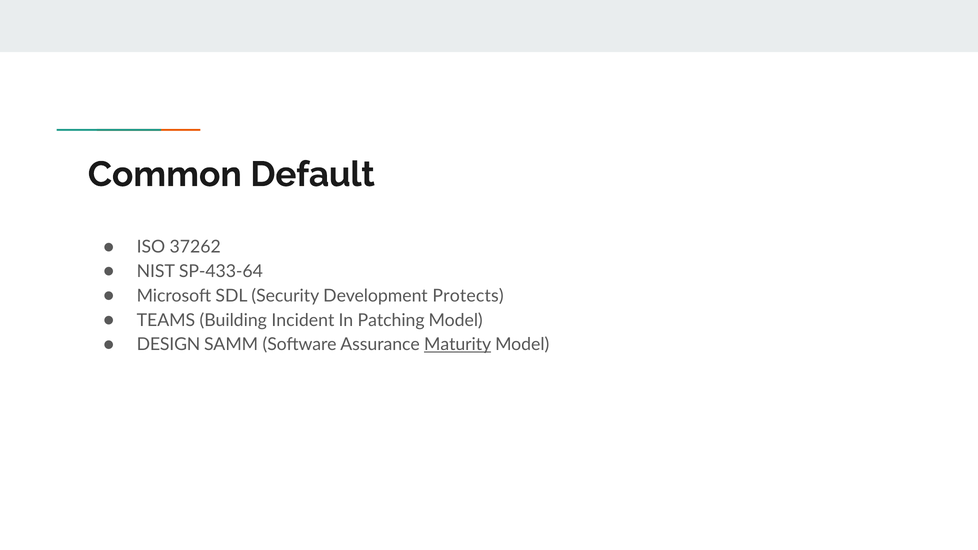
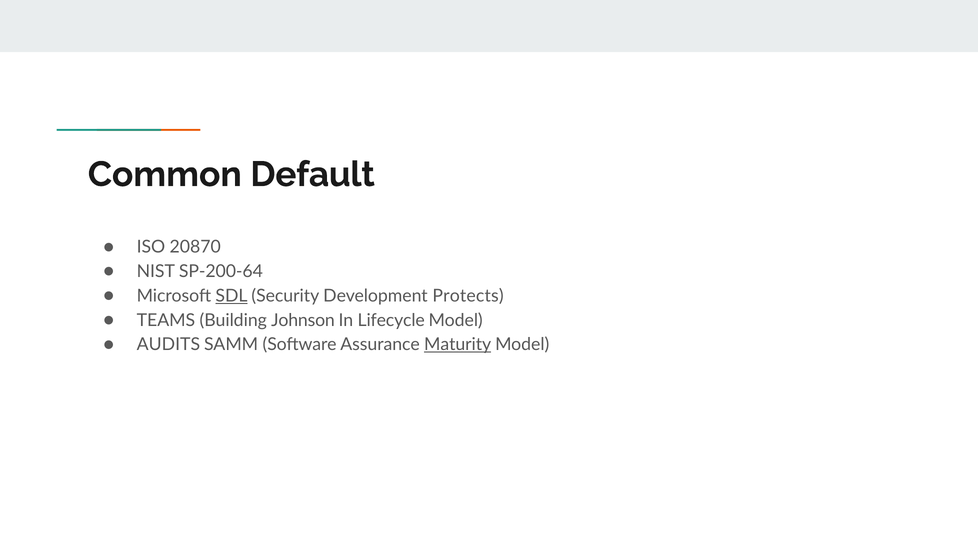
37262: 37262 -> 20870 (195, 247)
SP-433-64: SP-433-64 -> SP-200-64 (221, 272)
SDL underline: none -> present (232, 296)
Incident: Incident -> Johnson (303, 320)
Patching: Patching -> Lifecycle (391, 320)
DESIGN: DESIGN -> AUDITS (168, 345)
